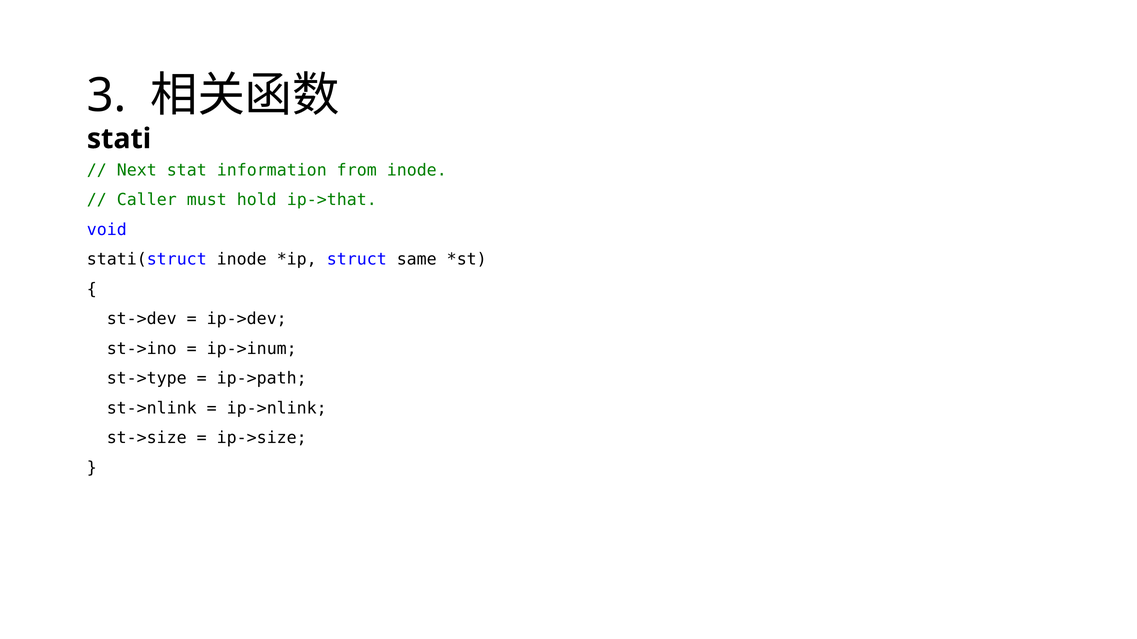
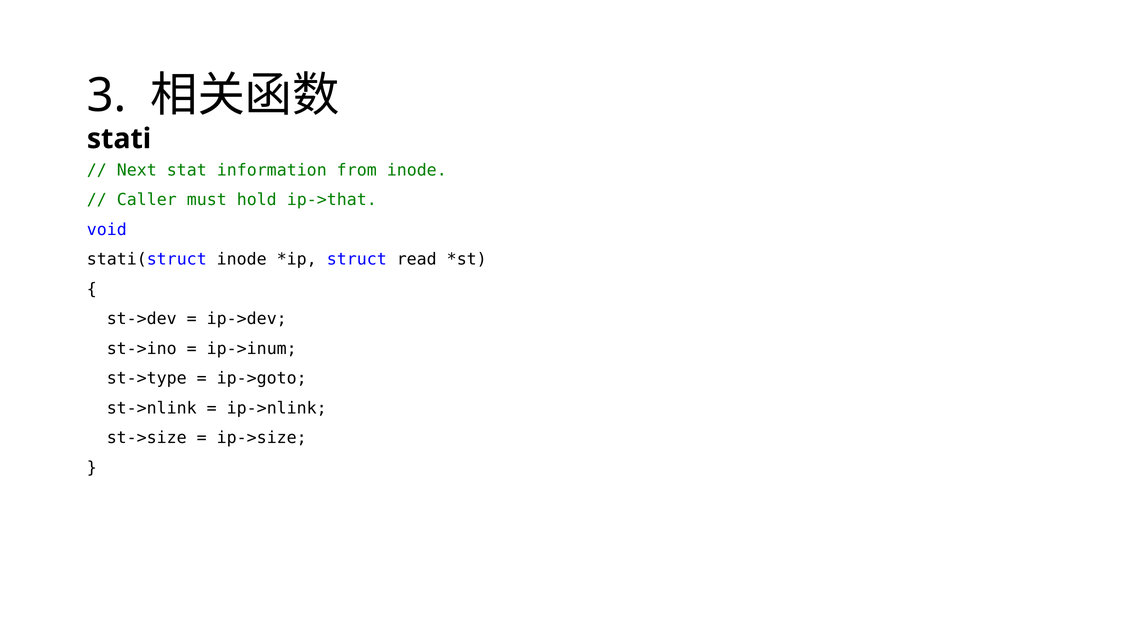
same: same -> read (417, 260)
ip->path: ip->path -> ip->goto (262, 379)
